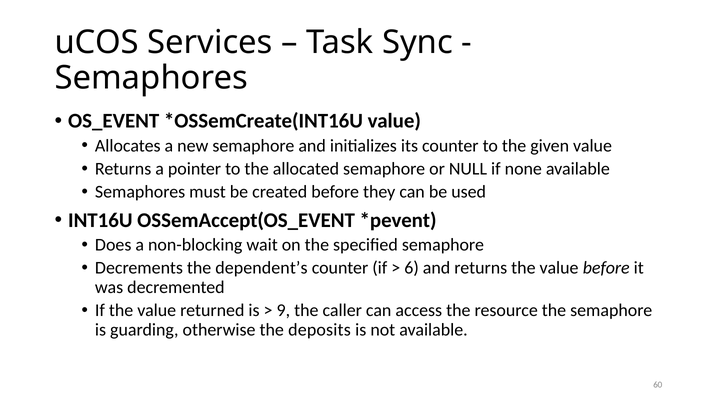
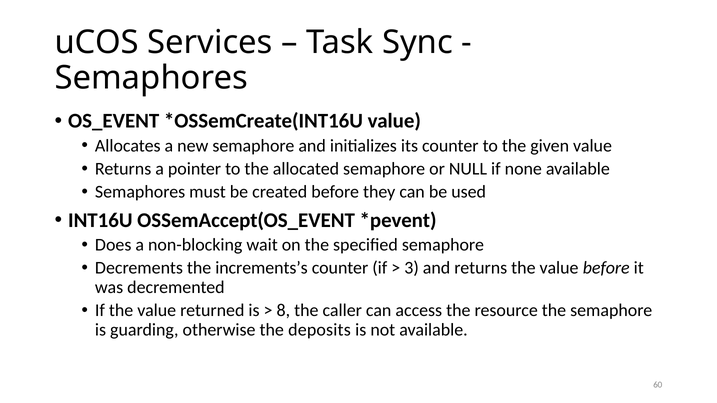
dependent’s: dependent’s -> increments’s (262, 268)
6: 6 -> 3 (412, 268)
9: 9 -> 8 (283, 311)
